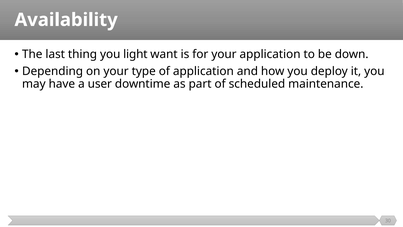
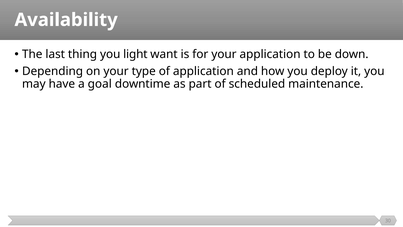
user: user -> goal (100, 84)
